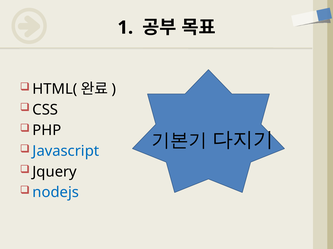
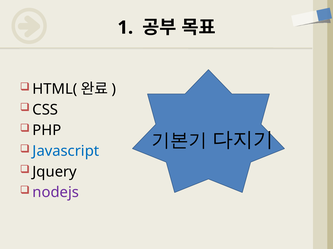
nodejs colour: blue -> purple (56, 193)
